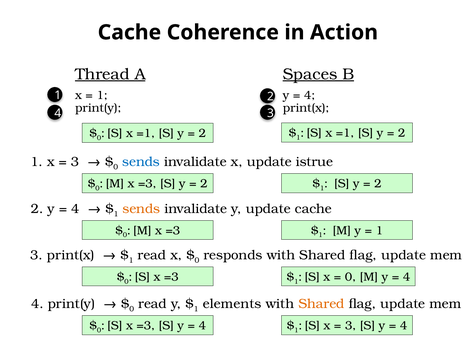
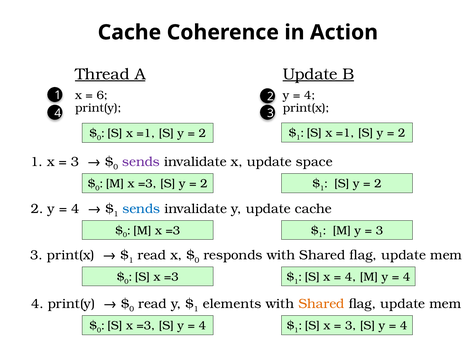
Spaces: Spaces -> Update (310, 74)
1: 1 -> 6 (102, 95)
sends colour: blue -> purple (141, 162)
istrue: istrue -> space (314, 162)
sends colour: orange -> blue (141, 209)
1: 1 -> 3 (379, 230)
0: 0 -> 4 (350, 277)
